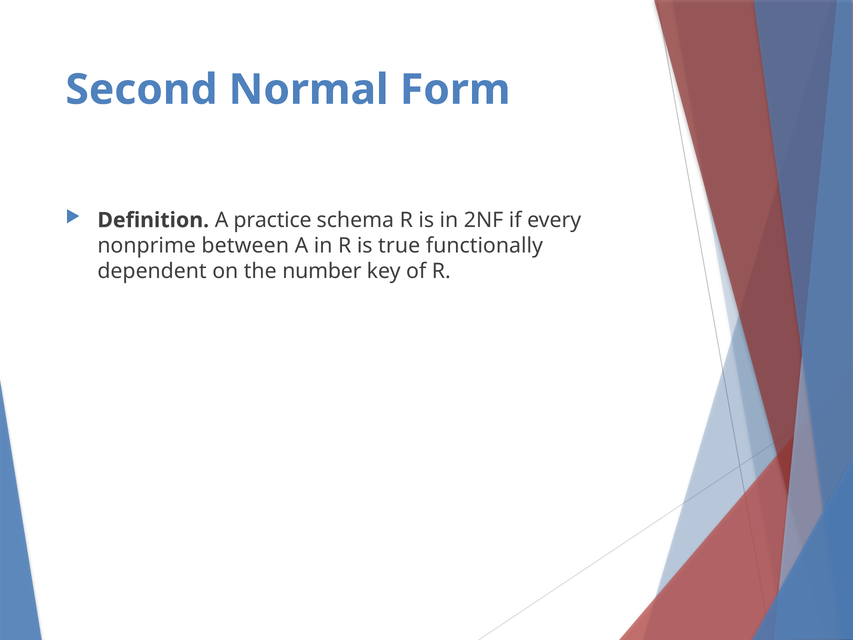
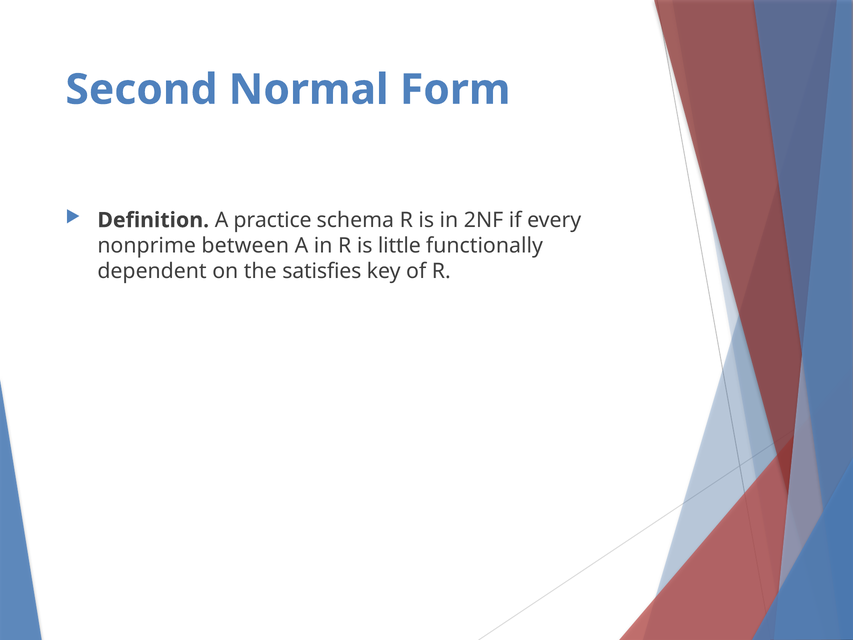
true: true -> little (399, 246)
number: number -> satisfies (322, 271)
